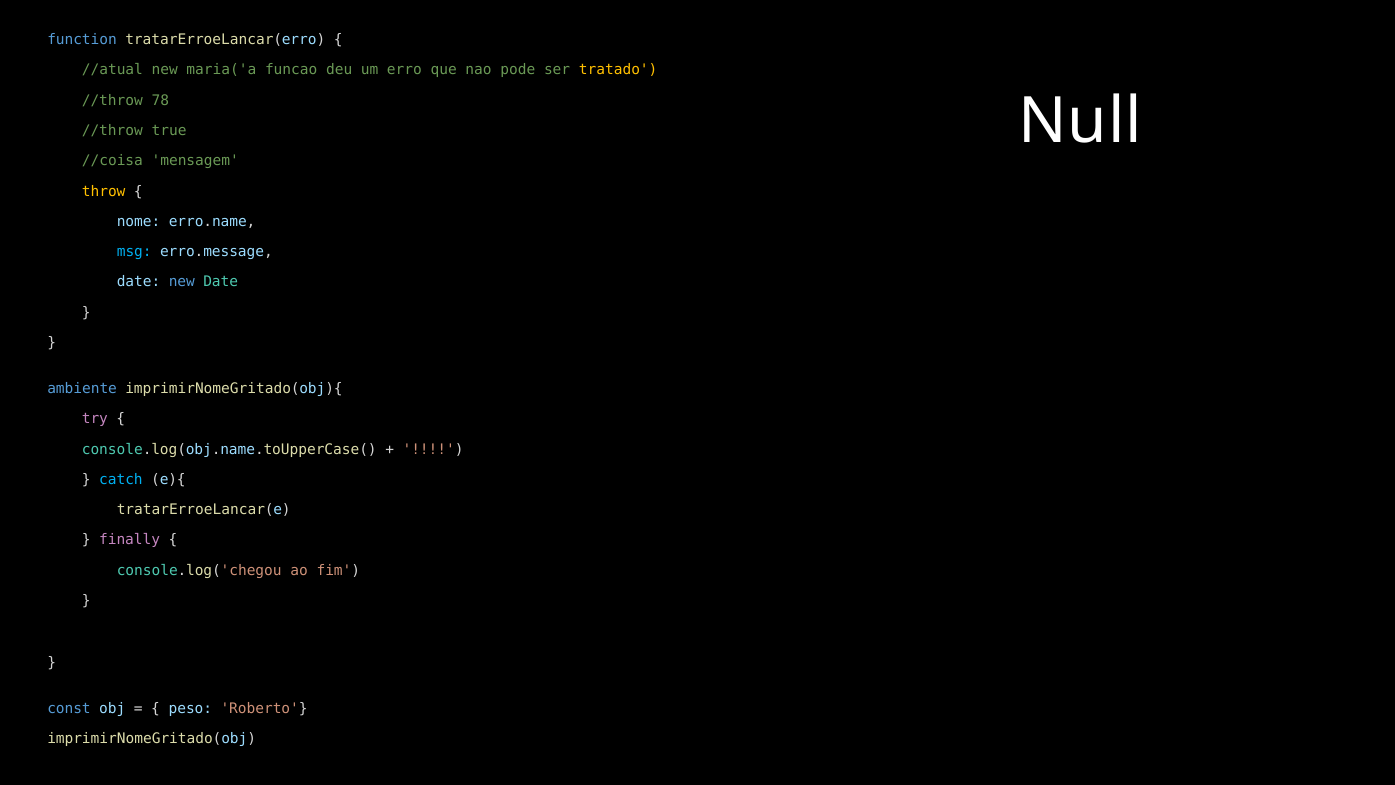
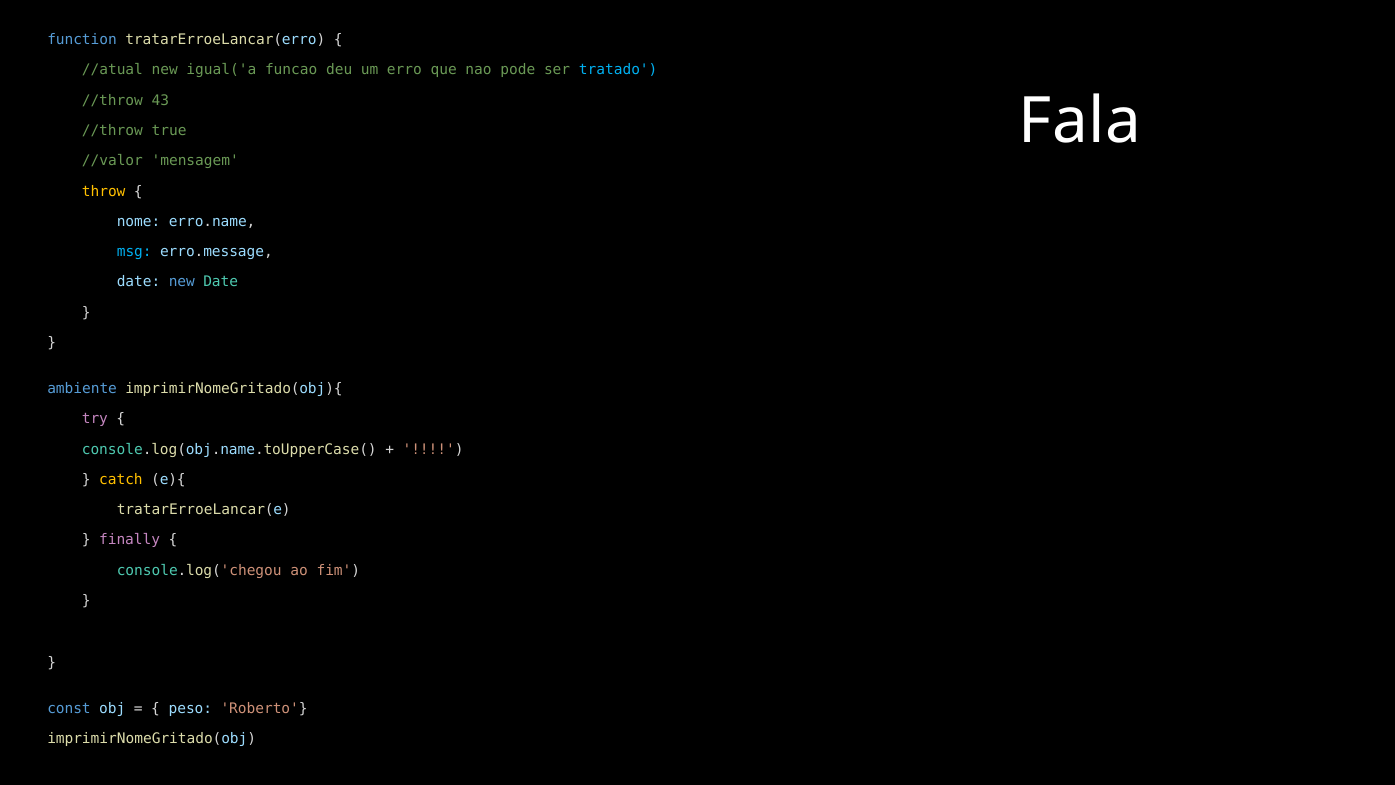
maria('a: maria('a -> igual('a (221, 70)
tratado colour: yellow -> light blue (618, 70)
78: 78 -> 43 (160, 100)
Null: Null -> Fala (1080, 121)
//coisa: //coisa -> //valor (112, 161)
catch colour: light blue -> yellow (121, 479)
